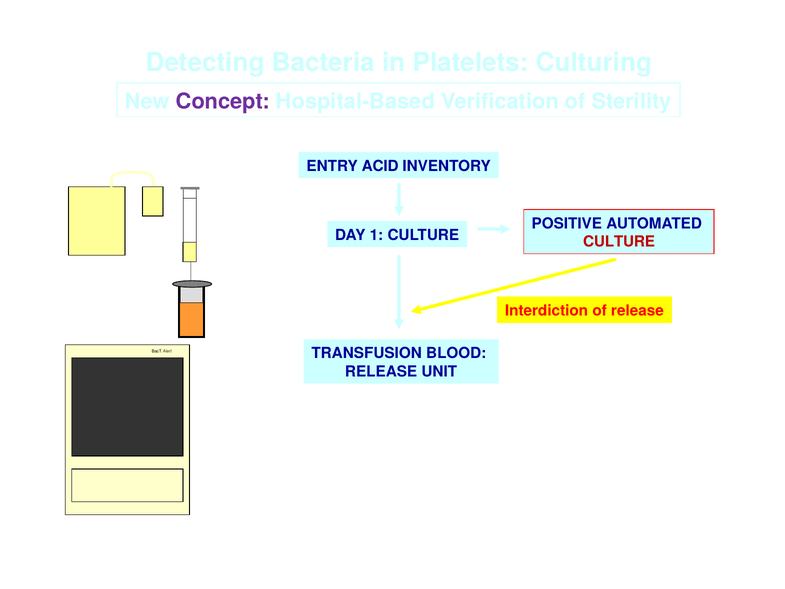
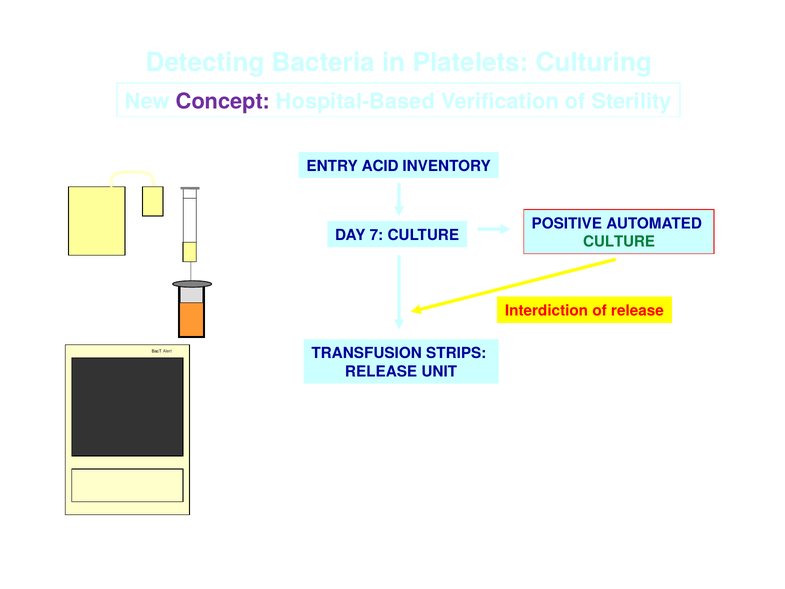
1: 1 -> 7 (376, 235)
CULTURE colour: red -> green (619, 242)
BLOOD: BLOOD -> STRIPS (456, 353)
